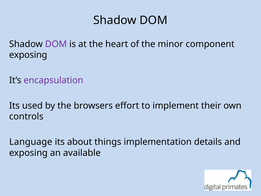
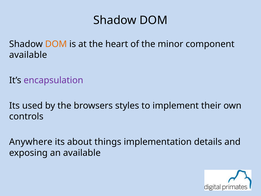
DOM colour: purple -> orange (56, 44)
exposing: exposing -> available (28, 55)
effort: effort -> styles (127, 106)
Language: Language -> Anywhere (31, 142)
